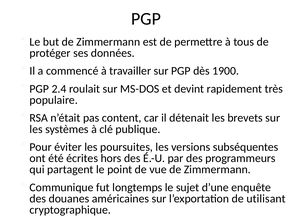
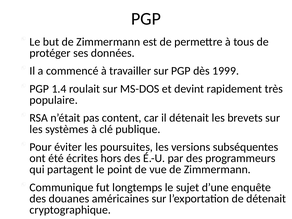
1900: 1900 -> 1999 (226, 71)
2.4: 2.4 -> 1.4 (59, 89)
de utilisant: utilisant -> détenait (266, 199)
